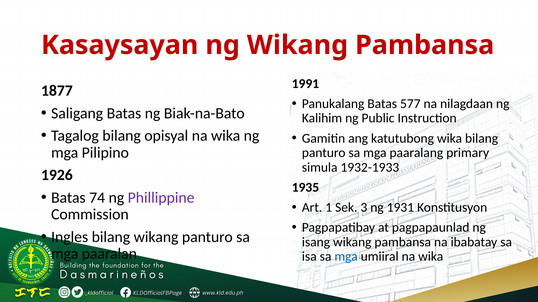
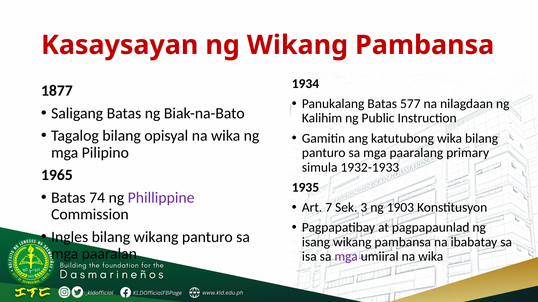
1991: 1991 -> 1934 (305, 84)
1926: 1926 -> 1965 (57, 175)
1: 1 -> 7 (329, 208)
1931: 1931 -> 1903 (400, 208)
mga colour: blue -> purple (346, 257)
